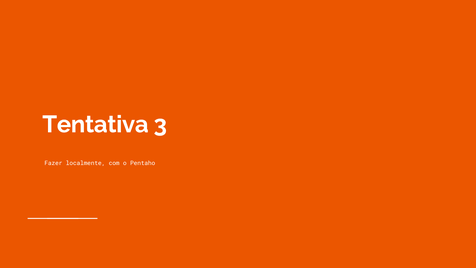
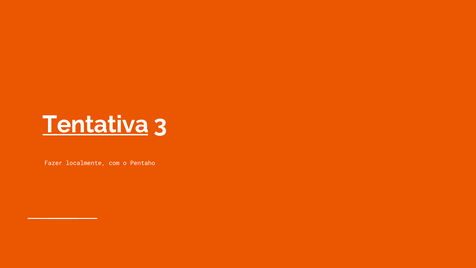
Tentativa underline: none -> present (95, 124)
